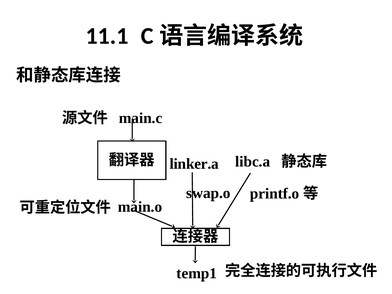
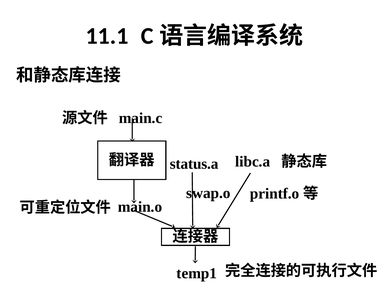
linker.a: linker.a -> status.a (194, 164)
